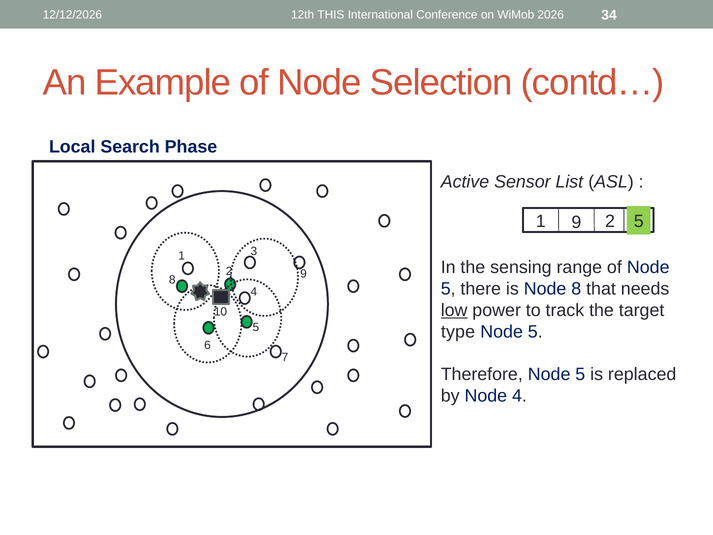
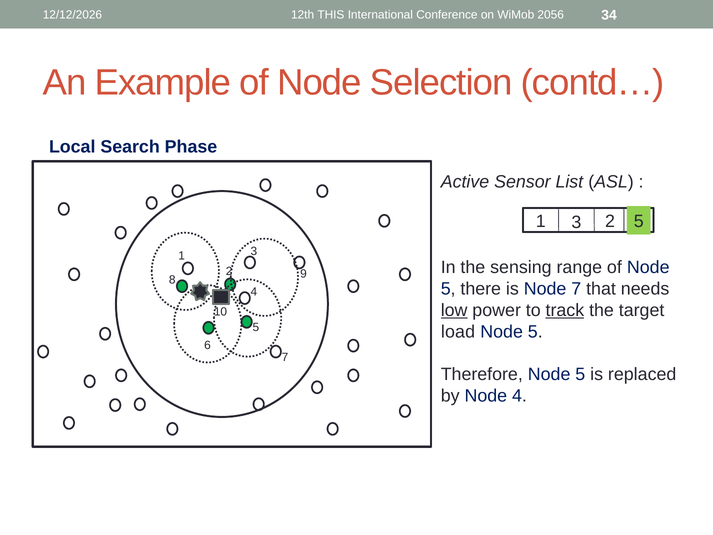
2026: 2026 -> 2056 (551, 15)
1 9: 9 -> 3 (576, 222)
Node 8: 8 -> 7 (576, 289)
track underline: none -> present (565, 310)
type: type -> load (458, 332)
